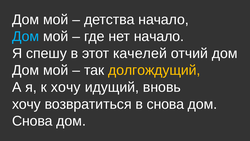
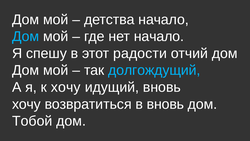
качелей: качелей -> радости (140, 53)
долгождущий colour: yellow -> light blue (154, 70)
в снова: снова -> вновь (165, 104)
Снова: Снова -> Тобой (32, 121)
